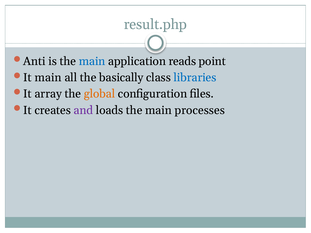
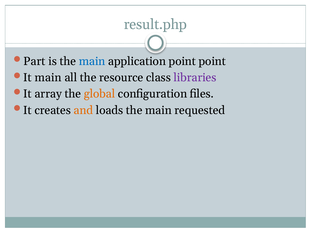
Anti: Anti -> Part (34, 61)
application reads: reads -> point (182, 61)
basically: basically -> resource (121, 78)
libraries colour: blue -> purple (195, 78)
and colour: purple -> orange (83, 110)
processes: processes -> requested (200, 110)
